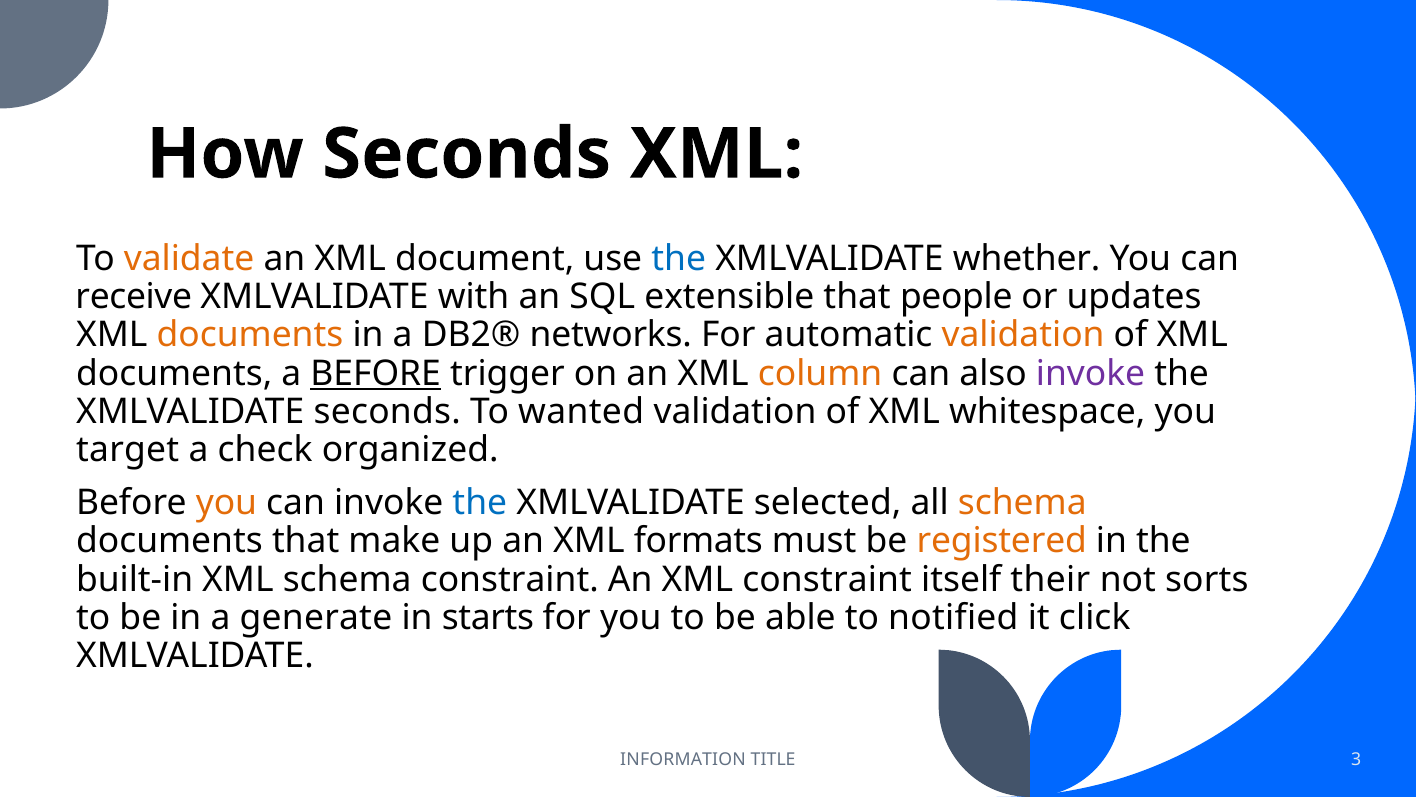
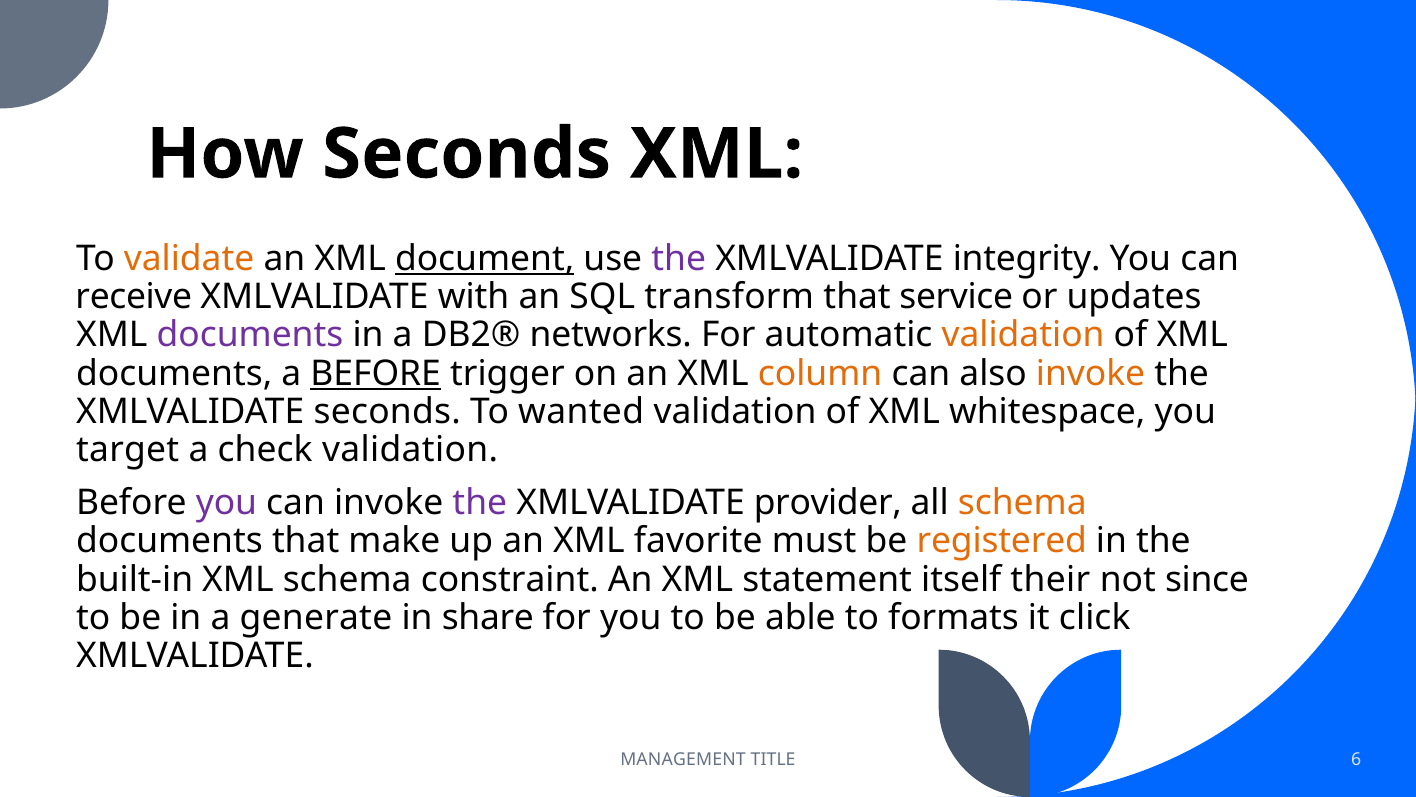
document underline: none -> present (485, 259)
the colour: blue -> purple (679, 259)
whether: whether -> integrity (1027, 259)
extensible: extensible -> transform (729, 297)
people: people -> service (956, 297)
documents colour: orange -> purple (250, 335)
invoke colour: purple -> orange (1091, 373)
check organized: organized -> validation (410, 450)
you colour: orange -> purple (226, 503)
the colour: blue -> purple (480, 503)
selected: selected -> provider (828, 503)
formats: formats -> favorite (698, 541)
XML constraint: constraint -> statement (827, 579)
sorts: sorts -> since (1207, 579)
starts: starts -> share (488, 617)
notified: notified -> formats (954, 617)
INFORMATION: INFORMATION -> MANAGEMENT (683, 759)
3: 3 -> 6 (1356, 759)
